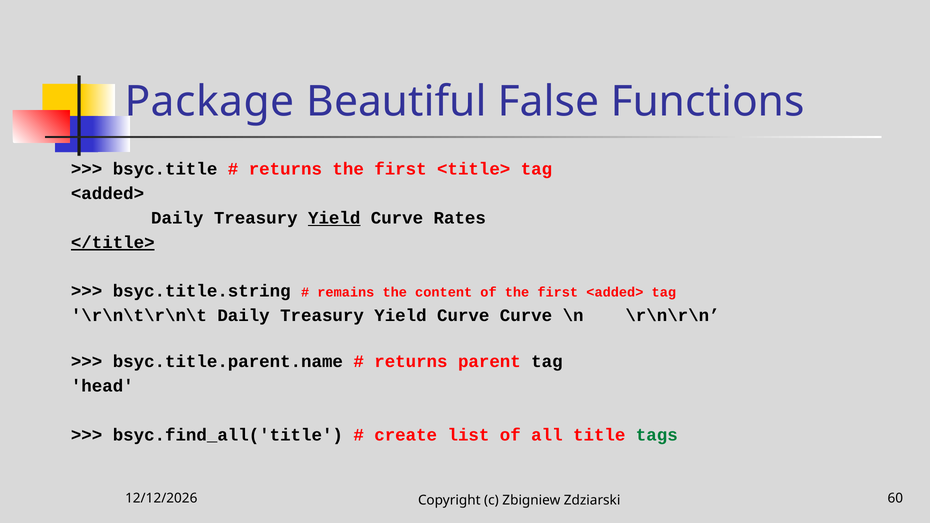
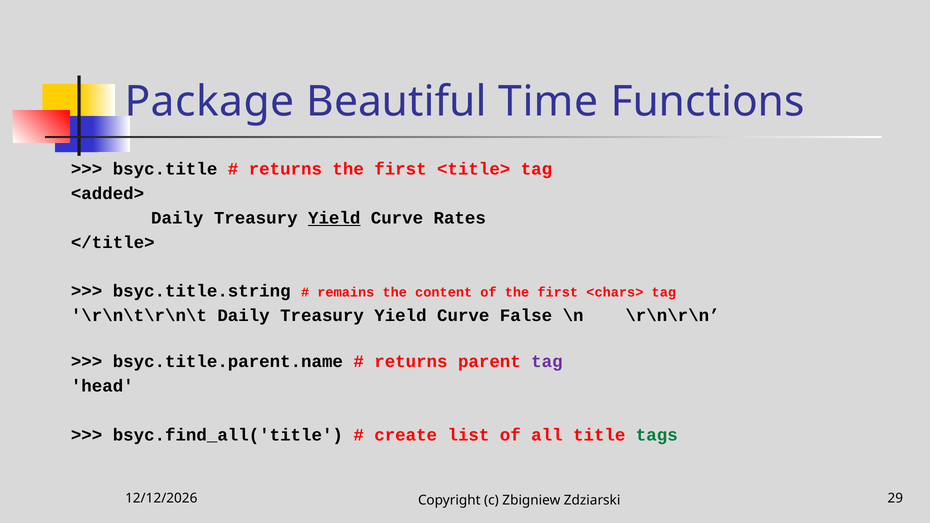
False: False -> Time (548, 102)
</title> underline: present -> none (113, 242)
first <added>: <added> -> <chars> (615, 292)
Curve Curve: Curve -> False (526, 316)
tag colour: black -> purple (547, 362)
60: 60 -> 29 (895, 498)
